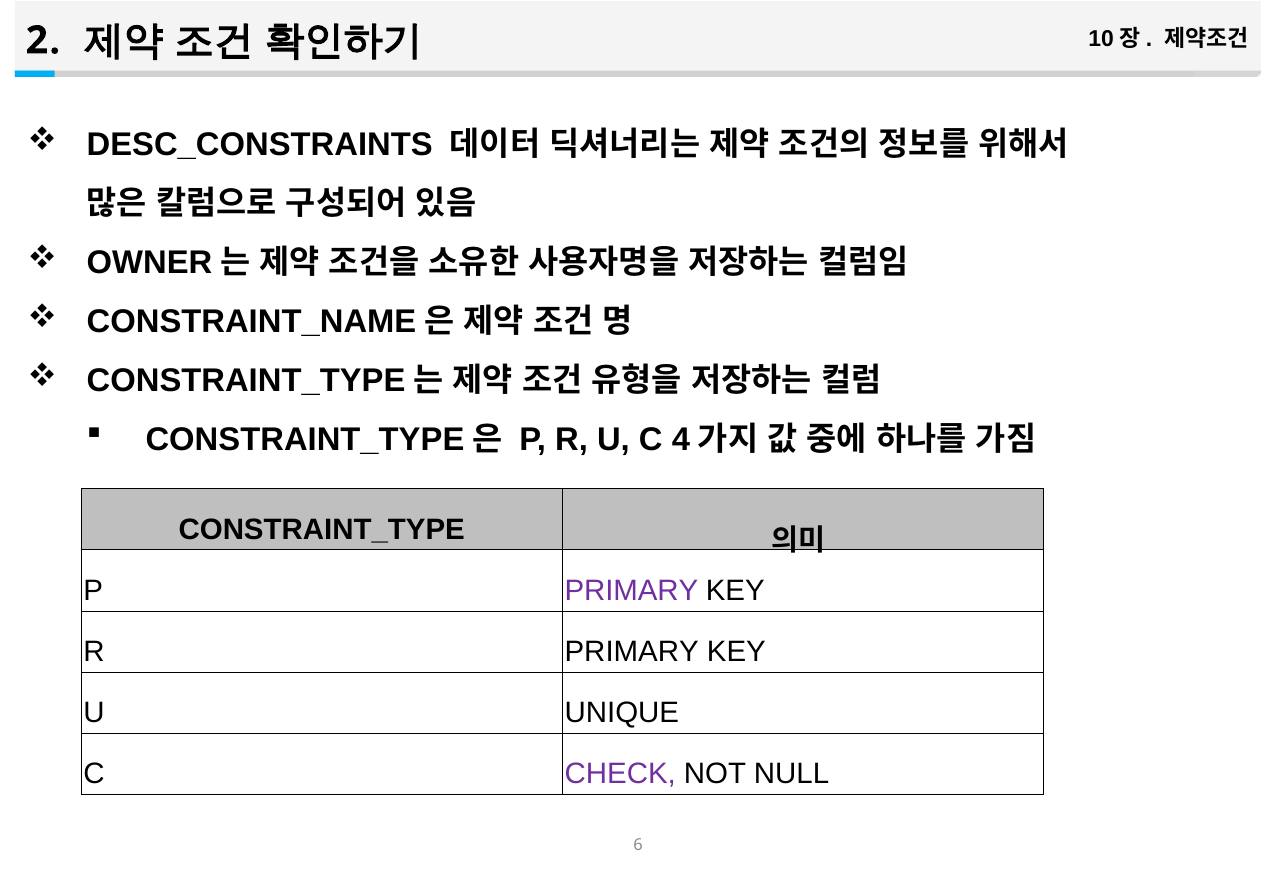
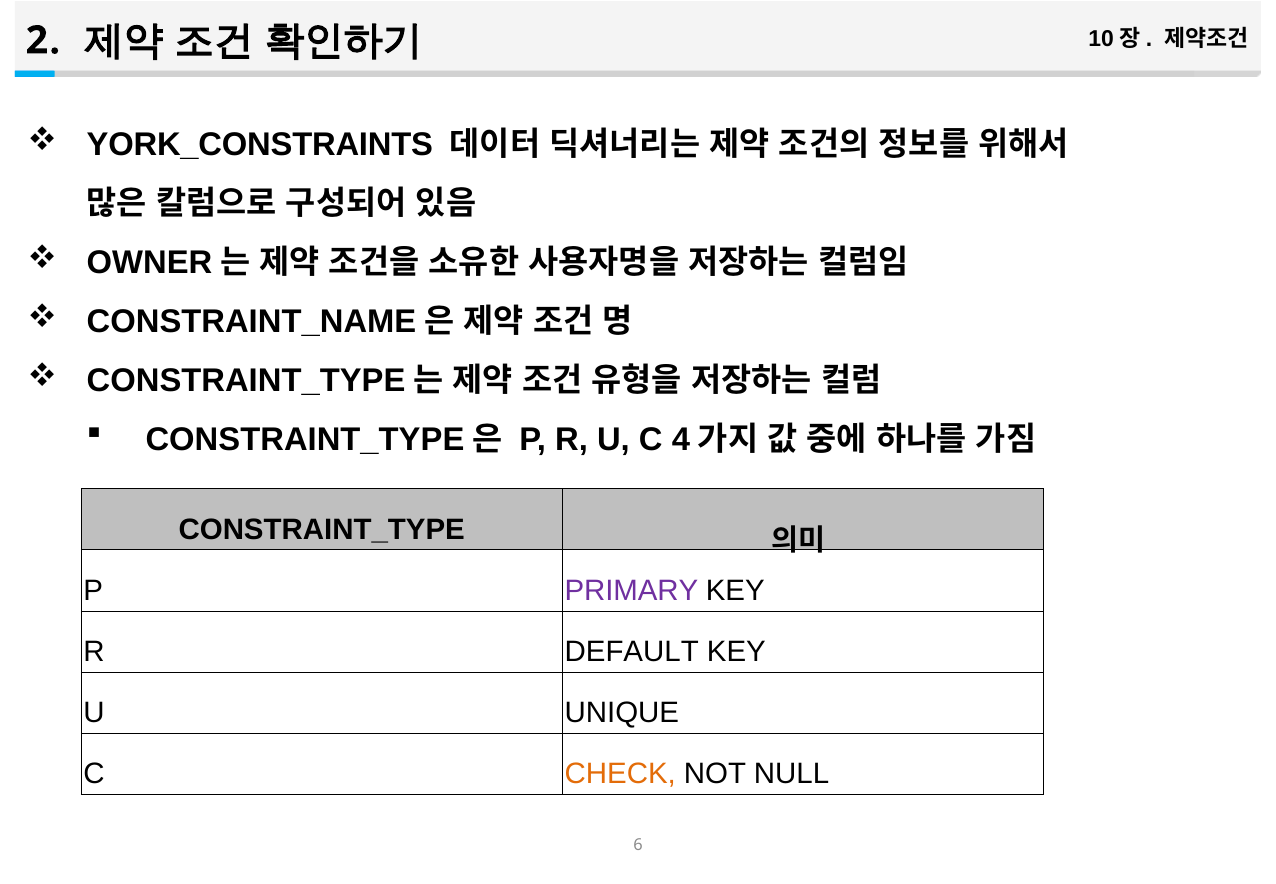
DESC_CONSTRAINTS: DESC_CONSTRAINTS -> YORK_CONSTRAINTS (260, 145)
R PRIMARY: PRIMARY -> DEFAULT (632, 652)
CHECK colour: purple -> orange (620, 774)
